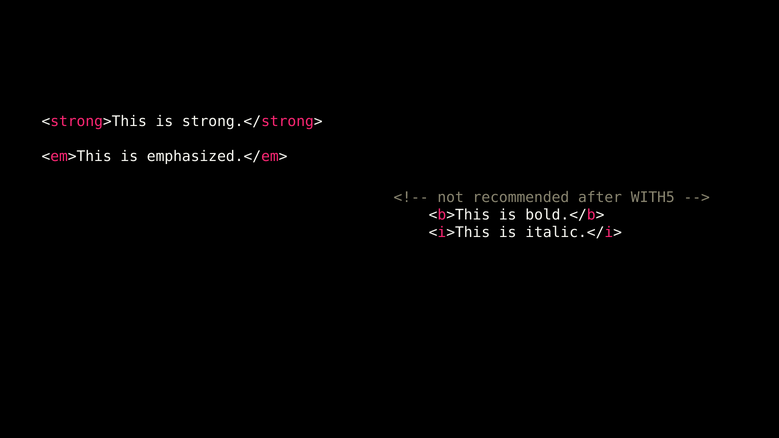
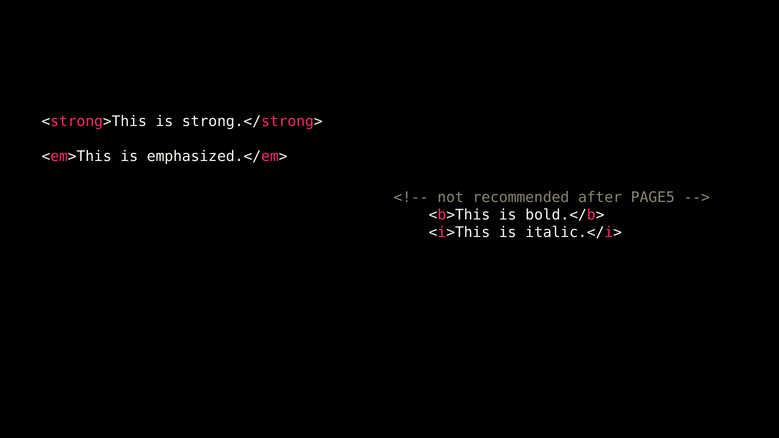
WITH5: WITH5 -> PAGE5 (653, 197)
